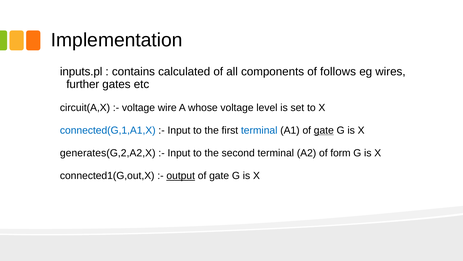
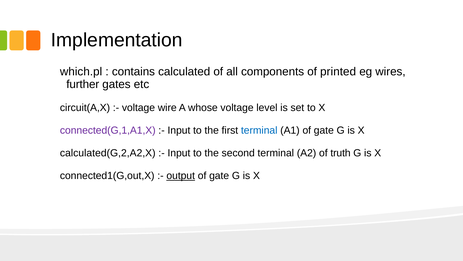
inputs.pl: inputs.pl -> which.pl (81, 72)
follows: follows -> printed (338, 72)
connected(G,1,A1,X colour: blue -> purple (108, 130)
gate underline: present -> none (324, 130)
generates(G,2,A2,X: generates(G,2,A2,X -> calculated(G,2,A2,X (108, 153)
form: form -> truth (340, 153)
